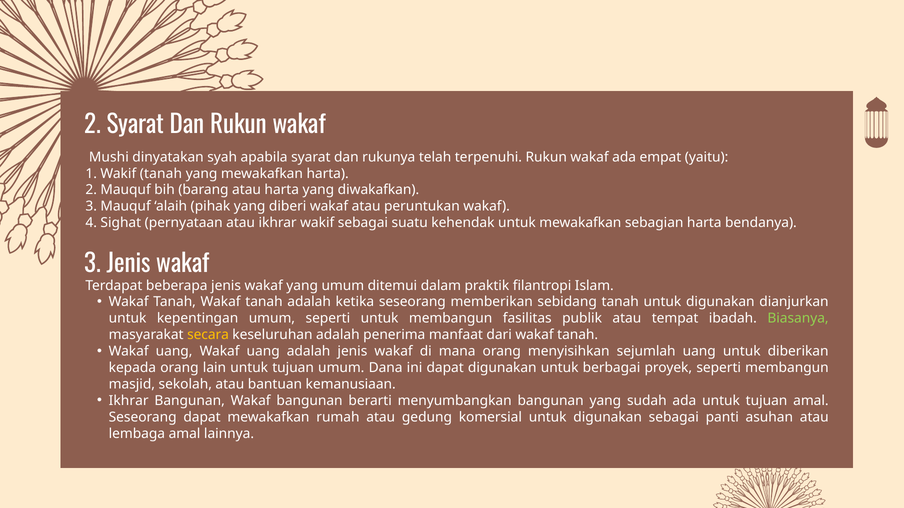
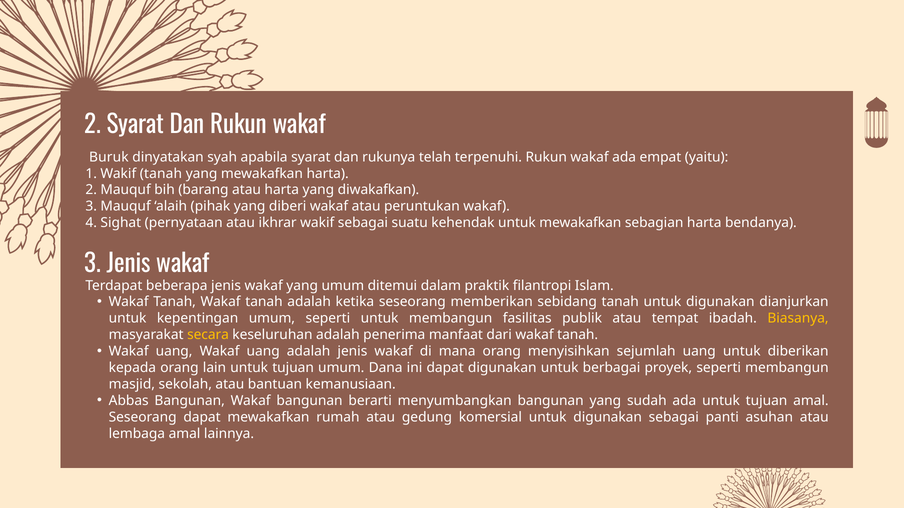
Mushi: Mushi -> Buruk (109, 157)
Biasanya colour: light green -> yellow (798, 319)
Ikhrar: Ikhrar -> Abbas (129, 401)
